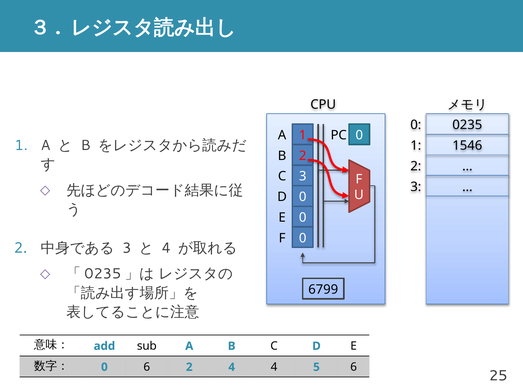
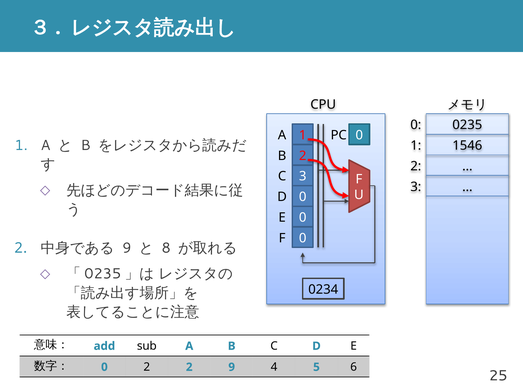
3: 3 -> 9 (127, 248)
4: 4 -> 8 (166, 248)
6799: 6799 -> 0234 (323, 290)
0 6: 6 -> 2 (147, 367)
2 4: 4 -> 9 (232, 367)
